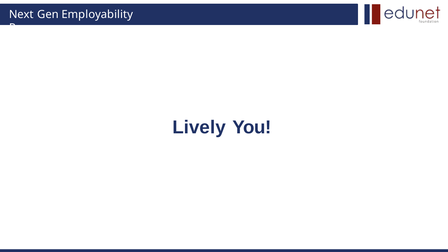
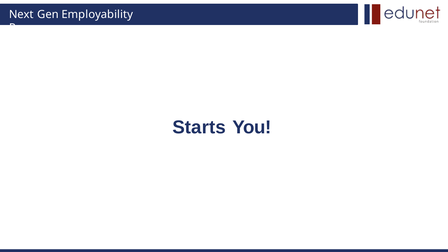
Lively: Lively -> Starts (199, 127)
